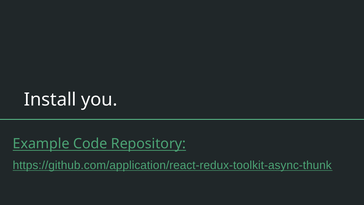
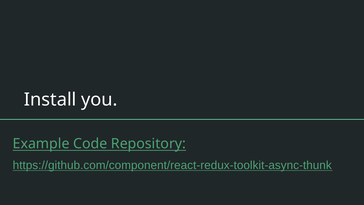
https://github.com/application/react-redux-toolkit-async-thunk: https://github.com/application/react-redux-toolkit-async-thunk -> https://github.com/component/react-redux-toolkit-async-thunk (172, 165)
